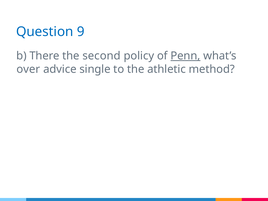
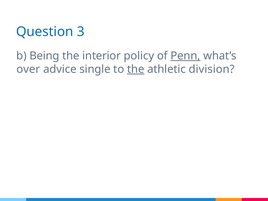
9: 9 -> 3 (81, 32)
There: There -> Being (44, 56)
second: second -> interior (102, 56)
the underline: none -> present (136, 69)
method: method -> division (212, 69)
